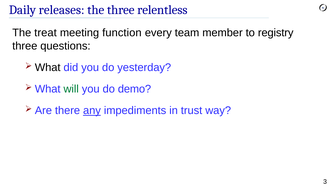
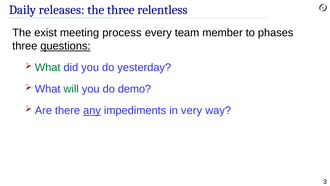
treat: treat -> exist (46, 33)
function: function -> process (122, 33)
registry: registry -> phases (276, 33)
questions underline: none -> present (65, 46)
What colour: black -> green (48, 67)
trust: trust -> very (192, 110)
